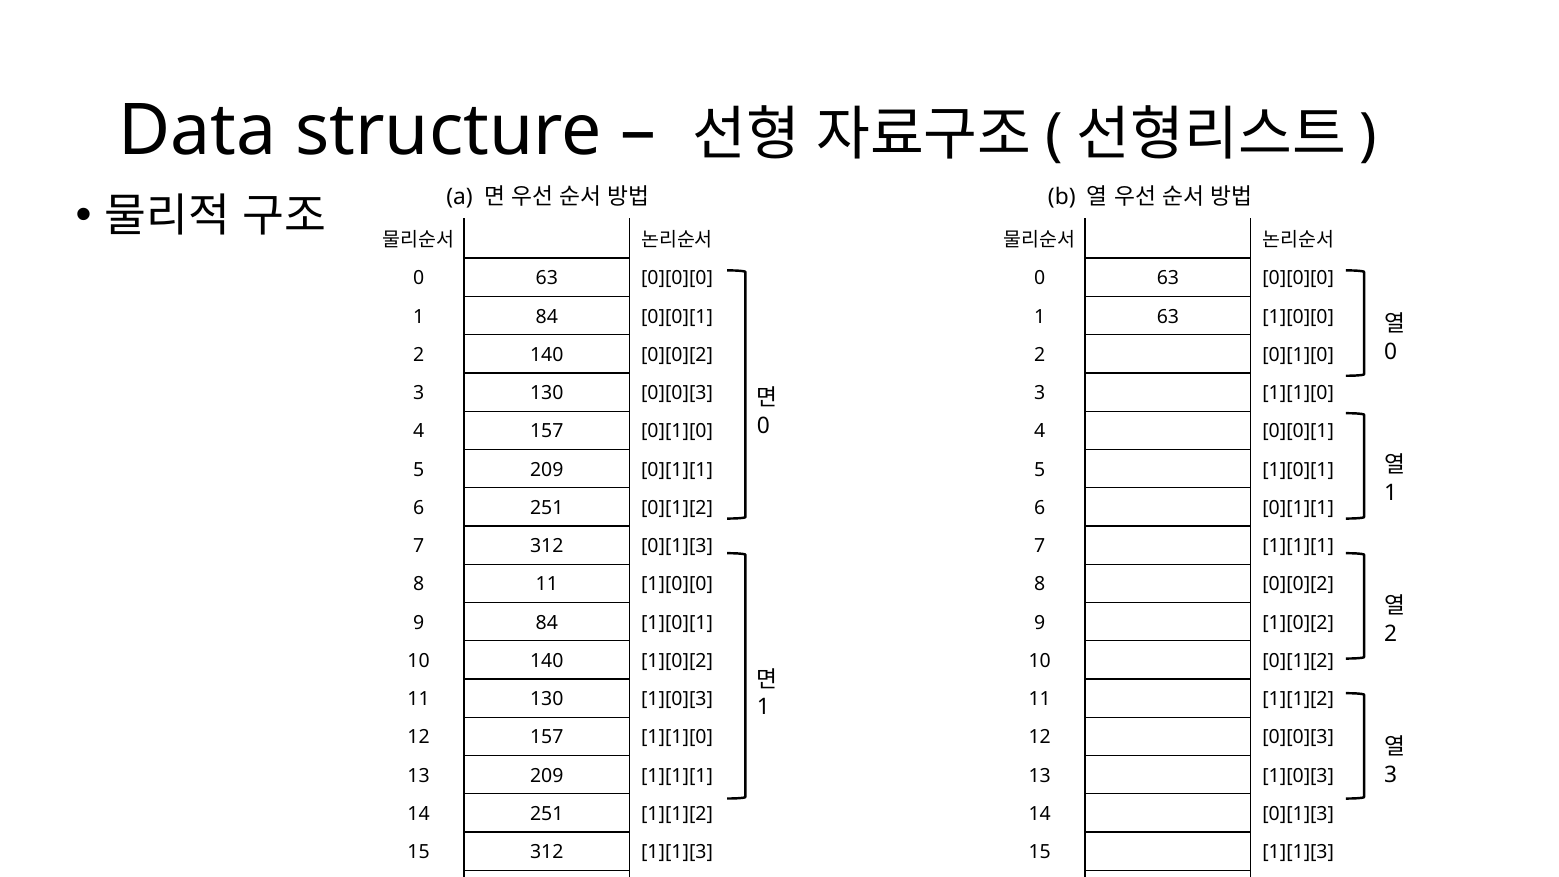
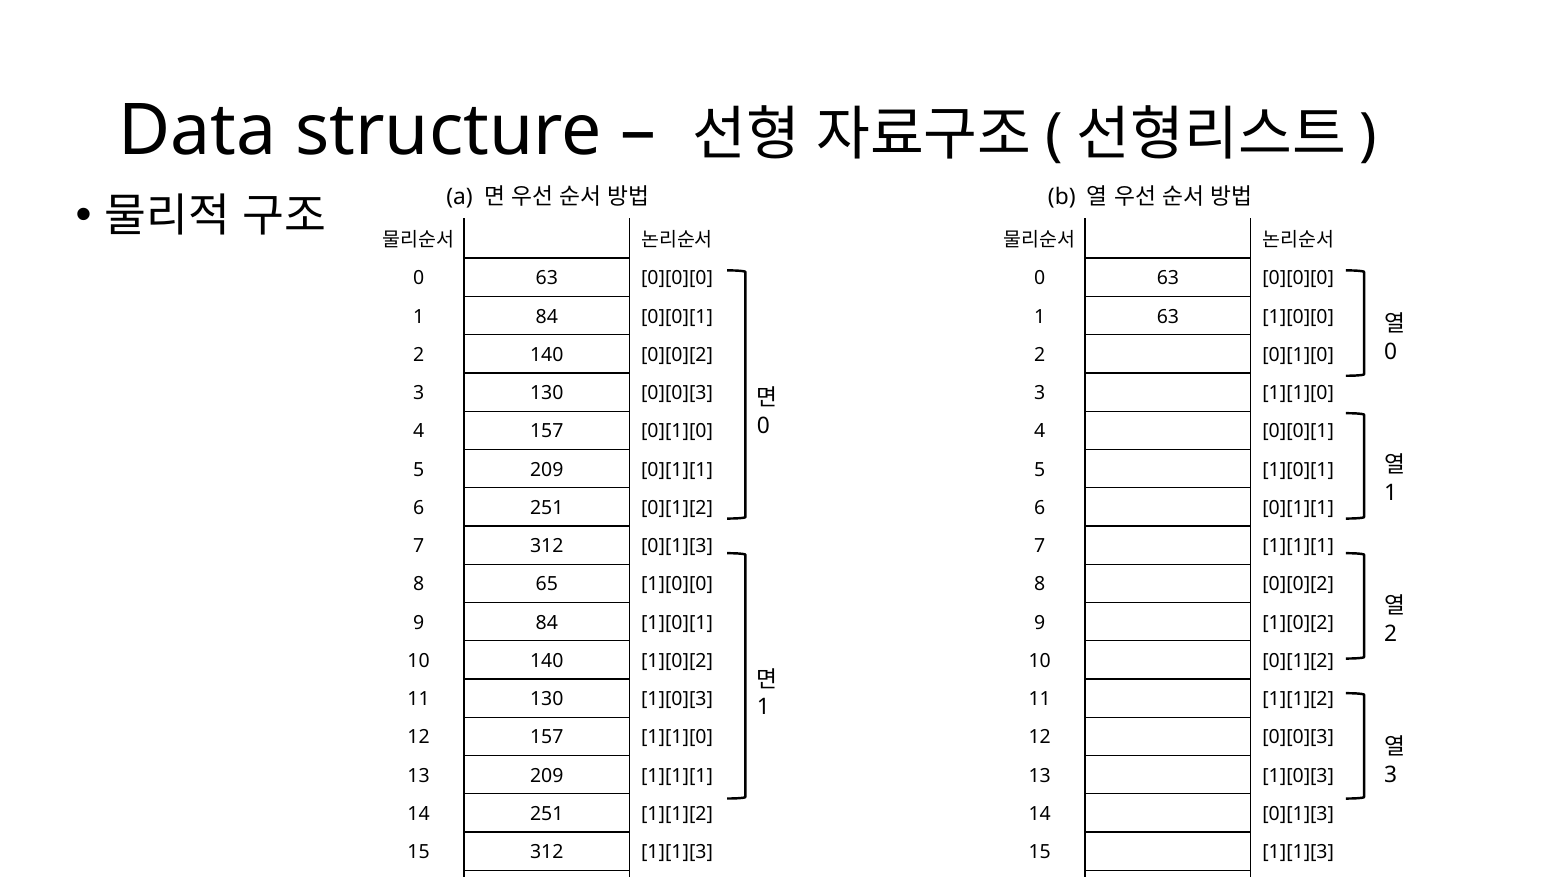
8 11: 11 -> 65 (547, 584)
